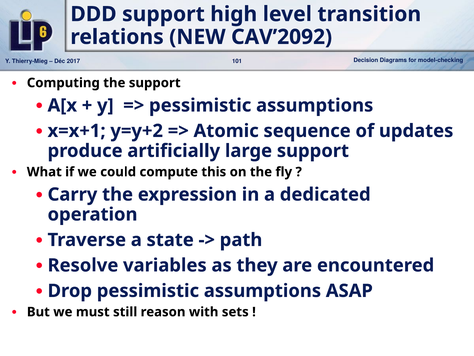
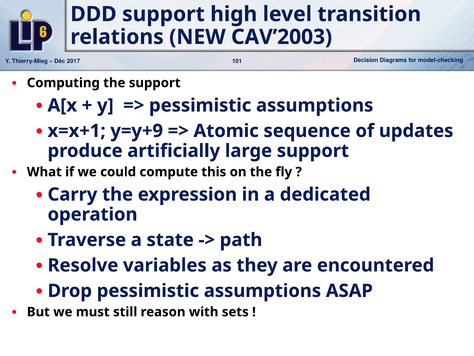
CAV’2092: CAV’2092 -> CAV’2003 (282, 37)
y=y+2: y=y+2 -> y=y+9 (137, 131)
